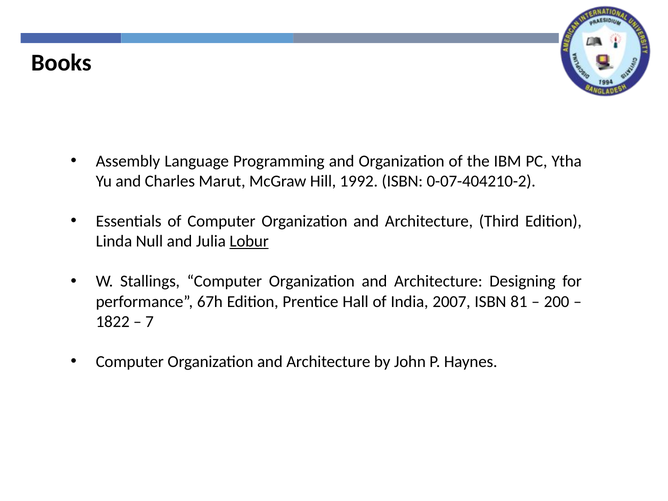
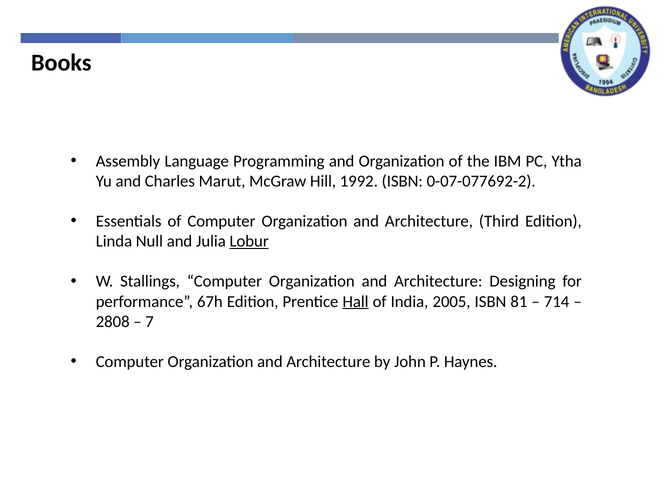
0-07-404210-2: 0-07-404210-2 -> 0-07-077692-2 (481, 181)
Hall underline: none -> present (356, 302)
2007: 2007 -> 2005 (452, 302)
200: 200 -> 714 (557, 302)
1822: 1822 -> 2808 (113, 322)
